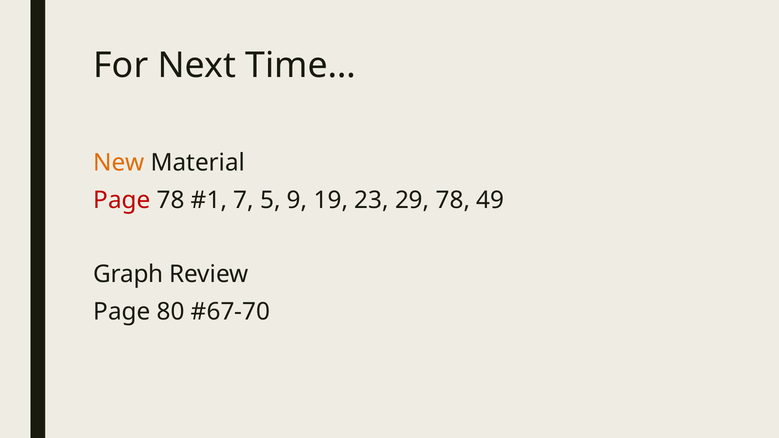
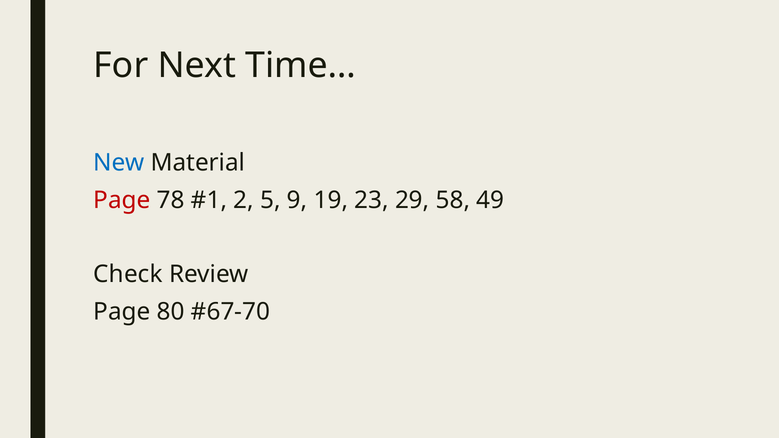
New colour: orange -> blue (119, 163)
7: 7 -> 2 (244, 200)
29 78: 78 -> 58 (453, 200)
Graph: Graph -> Check (128, 275)
